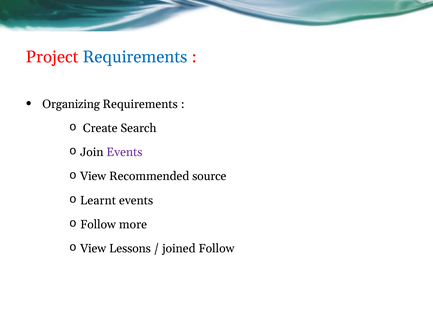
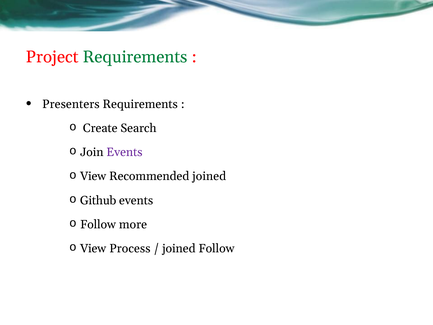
Requirements colour: blue -> green (135, 57)
Organizing: Organizing -> Presenters (71, 104)
Recommended source: source -> joined (209, 176)
Learnt: Learnt -> Github (98, 200)
Lessons: Lessons -> Process (130, 248)
